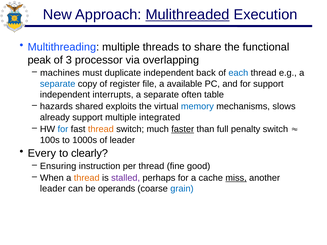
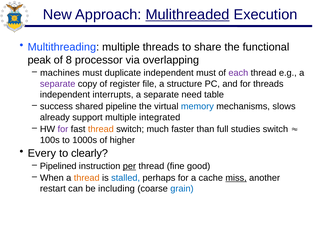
3: 3 -> 8 (69, 60)
independent back: back -> must (206, 73)
each colour: blue -> purple (238, 73)
separate colour: blue -> purple (58, 84)
available: available -> structure (184, 84)
for support: support -> threads (268, 84)
often: often -> need (192, 95)
hazards: hazards -> success (56, 107)
exploits: exploits -> pipeline (121, 107)
for colour: blue -> purple (63, 129)
faster underline: present -> none (183, 129)
penalty: penalty -> studies (246, 129)
of leader: leader -> higher (122, 140)
Ensuring: Ensuring -> Pipelined (58, 166)
per underline: none -> present (129, 166)
stalled colour: purple -> blue (126, 178)
leader: leader -> restart (53, 189)
operands: operands -> including (116, 189)
